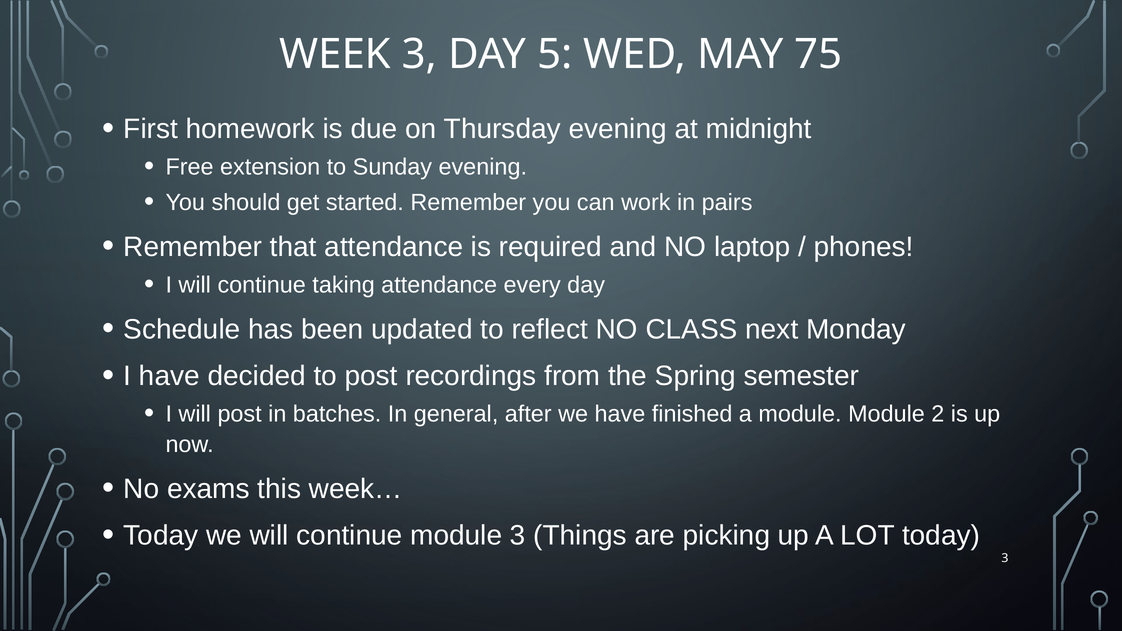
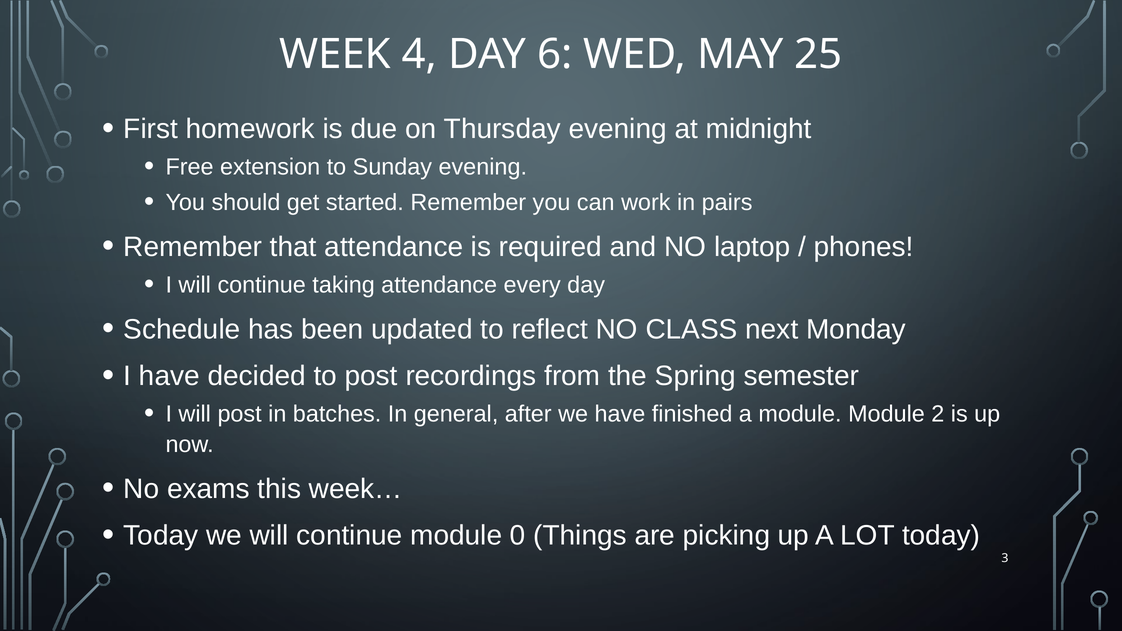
WEEK 3: 3 -> 4 (420, 54)
5: 5 -> 6 (555, 54)
75: 75 -> 25 (818, 54)
module 3: 3 -> 0 (518, 536)
